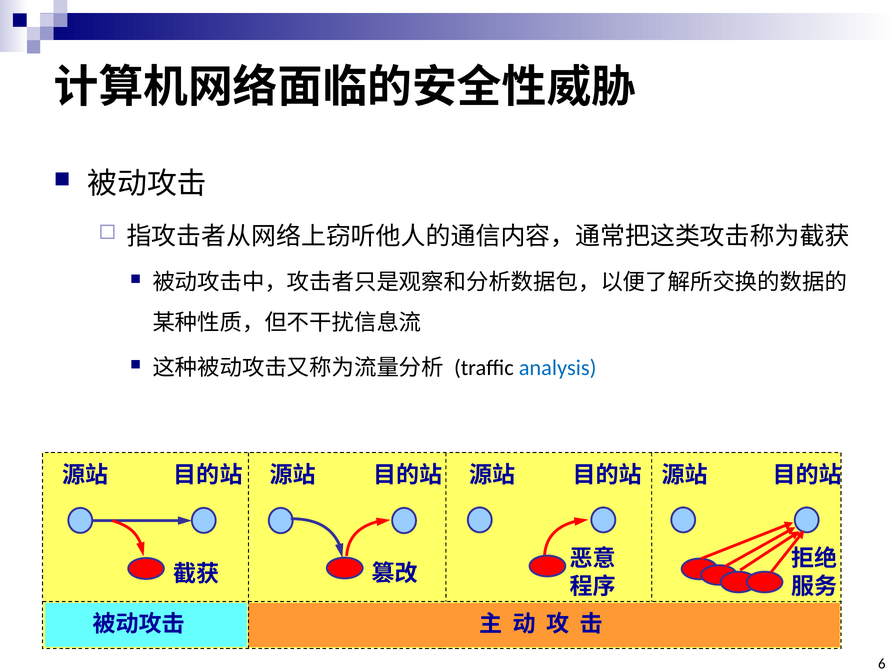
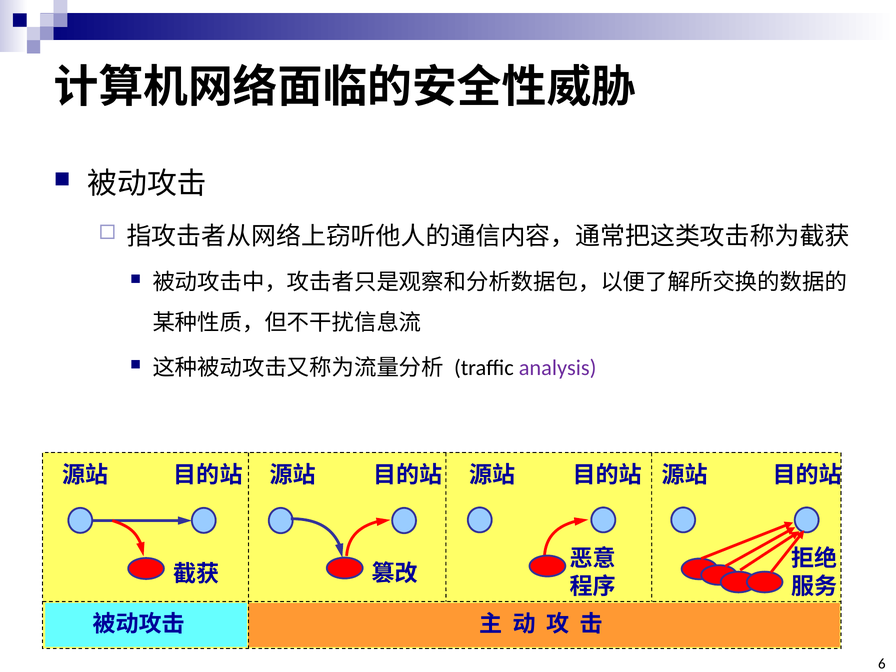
analysis colour: blue -> purple (558, 368)
